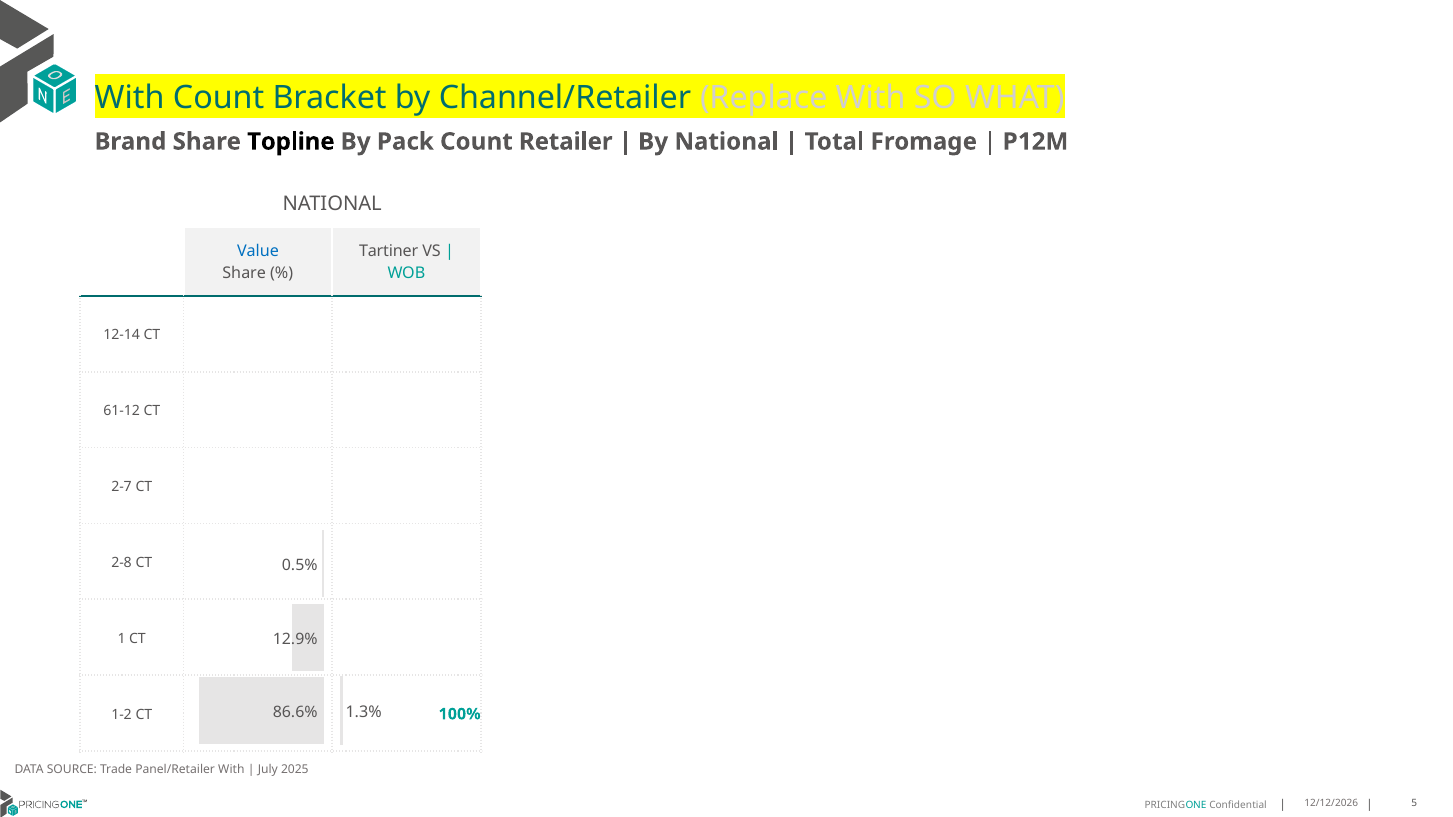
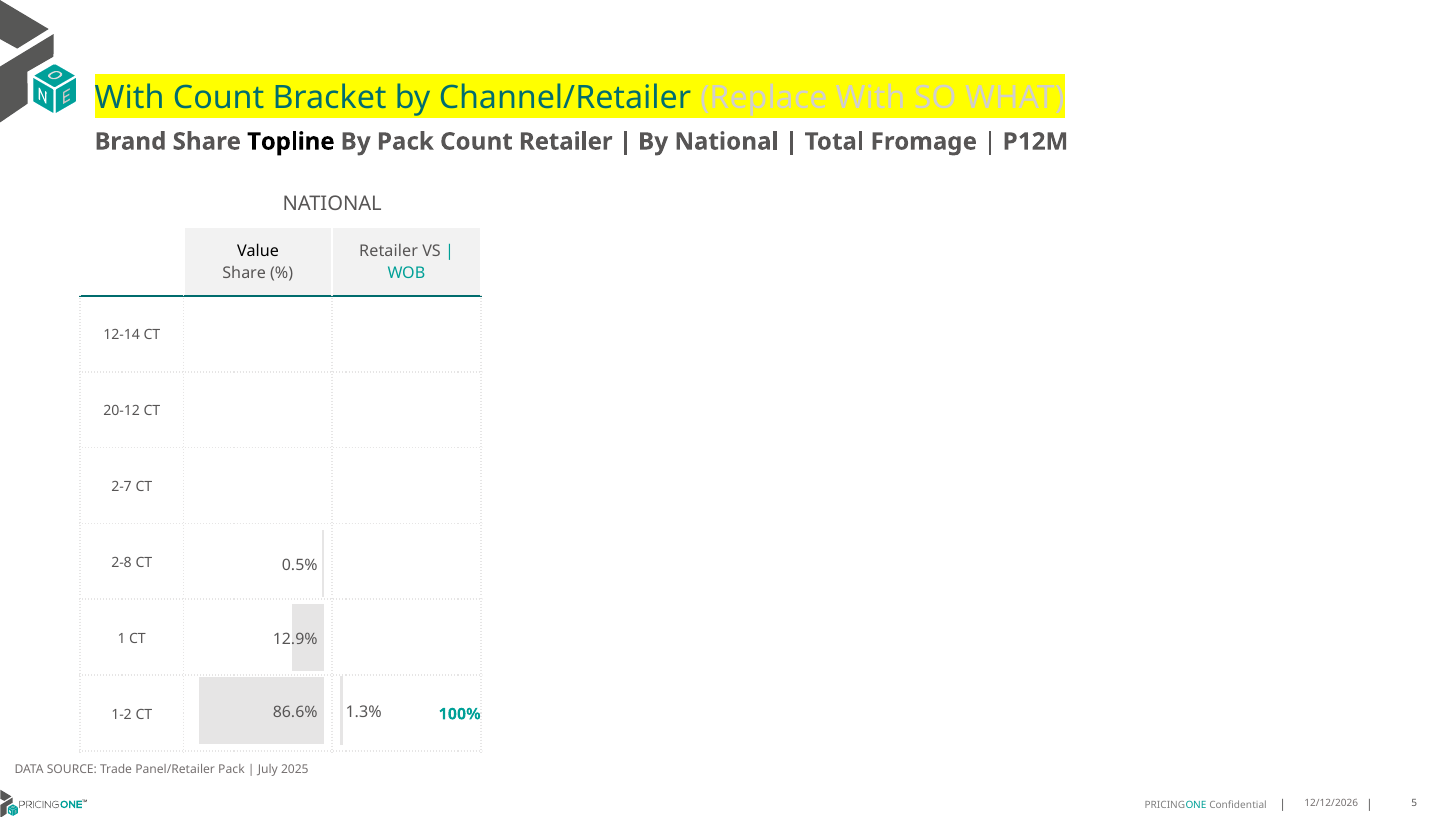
Value colour: blue -> black (258, 251)
Tartiner: Tartiner -> Retailer (389, 251)
61-12: 61-12 -> 20-12 (122, 411)
Panel/Retailer With: With -> Pack (231, 770)
